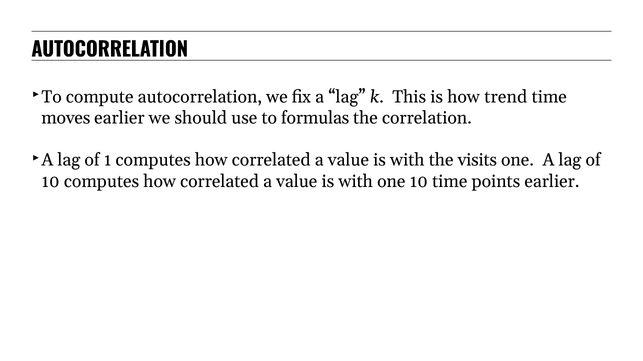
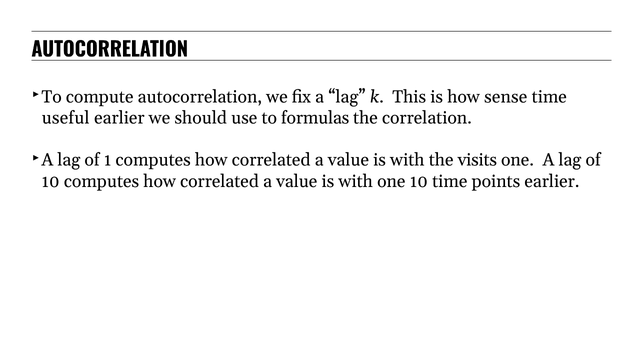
trend: trend -> sense (506, 97)
moves: moves -> useful (66, 118)
